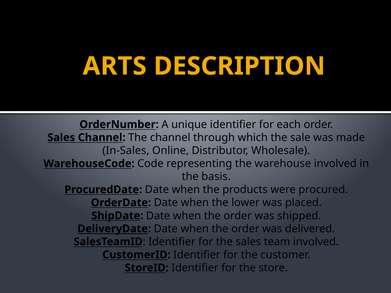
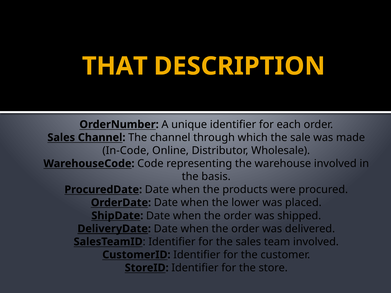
ARTS: ARTS -> THAT (115, 66)
In-Sales: In-Sales -> In-Code (126, 151)
